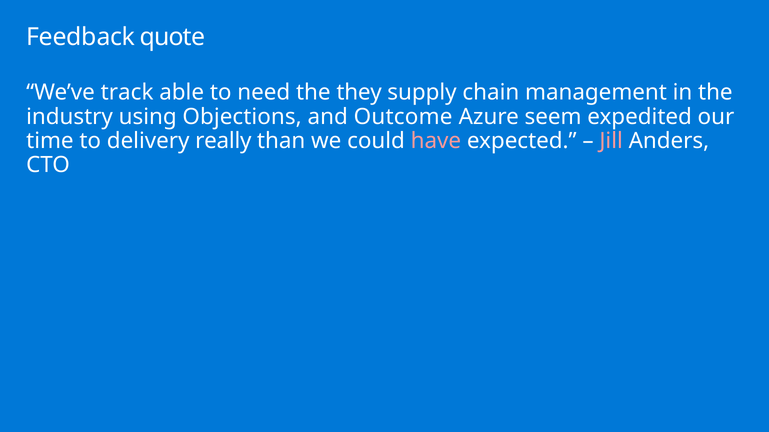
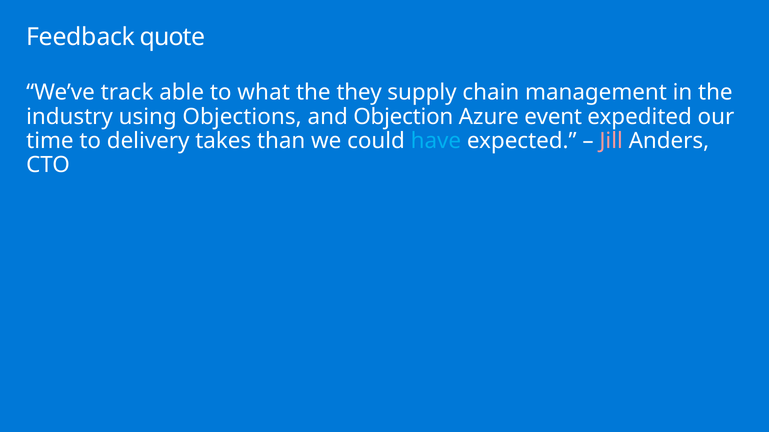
need: need -> what (264, 93)
Outcome: Outcome -> Objection (403, 117)
seem: seem -> event (553, 117)
really: really -> takes (223, 141)
have colour: pink -> light blue (436, 141)
